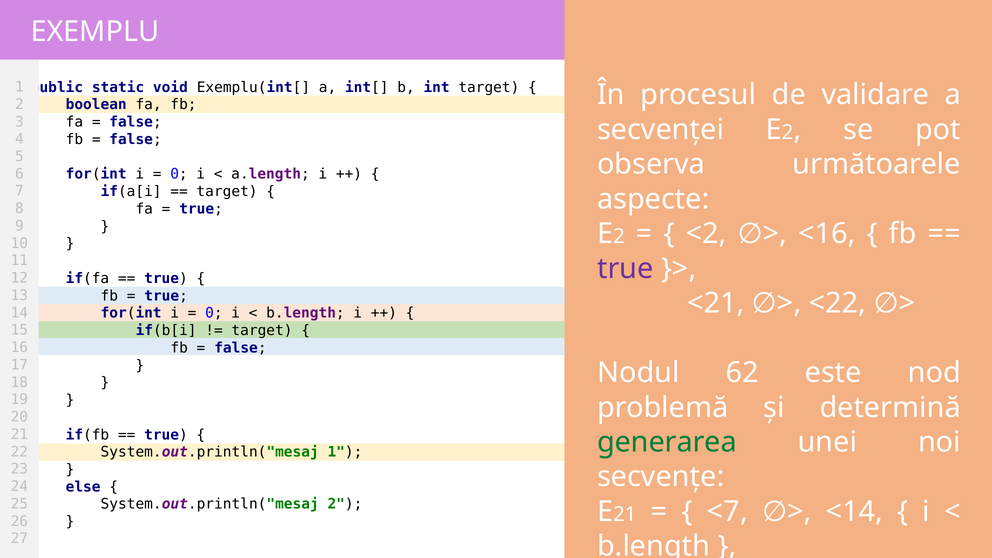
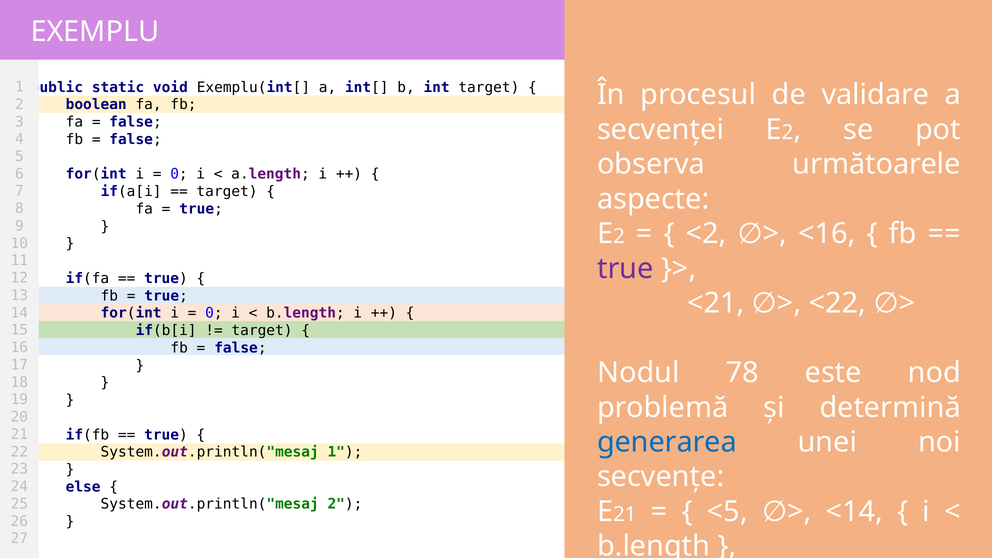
62: 62 -> 78 (742, 373)
generarea colour: green -> blue (667, 442)
<7: <7 -> <5 (727, 512)
